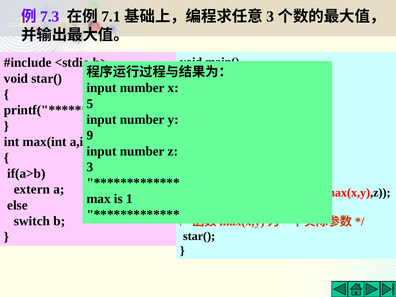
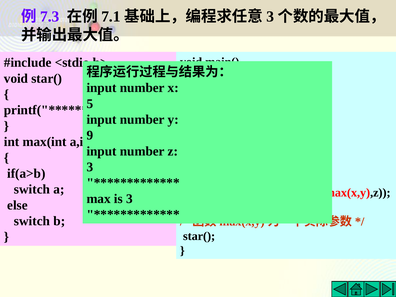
extern: extern -> switch (32, 189)
is 1: 1 -> 3 (129, 199)
